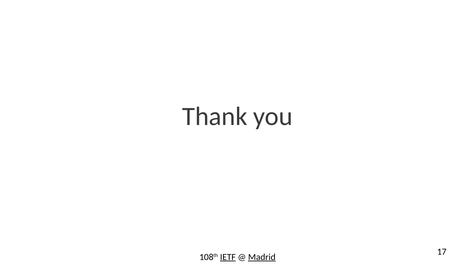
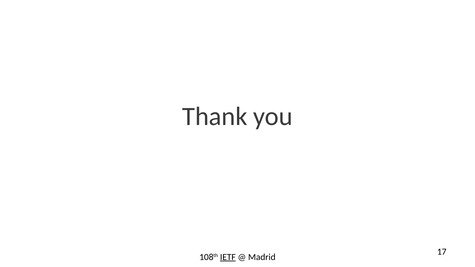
Madrid underline: present -> none (262, 257)
